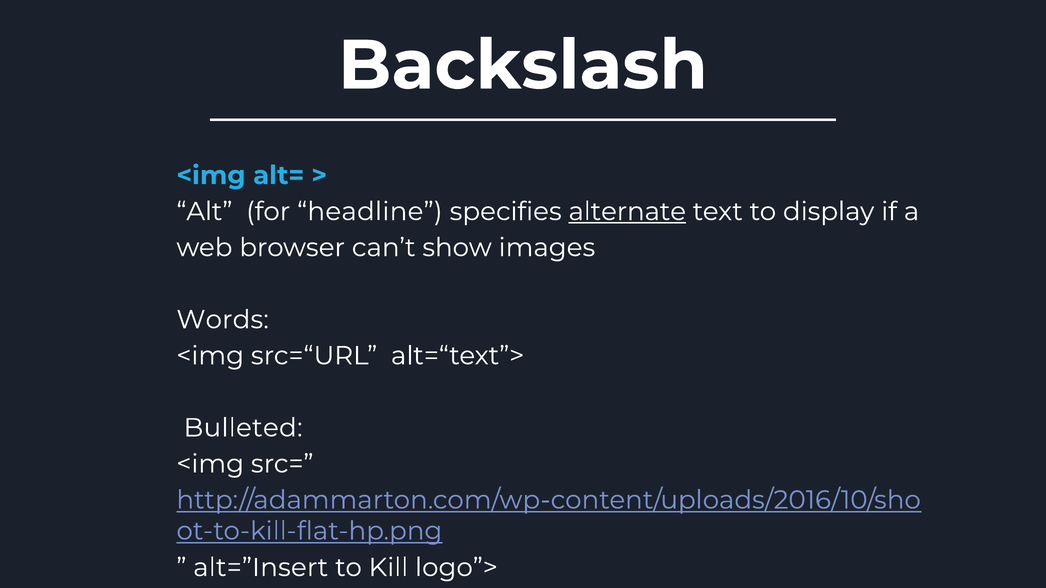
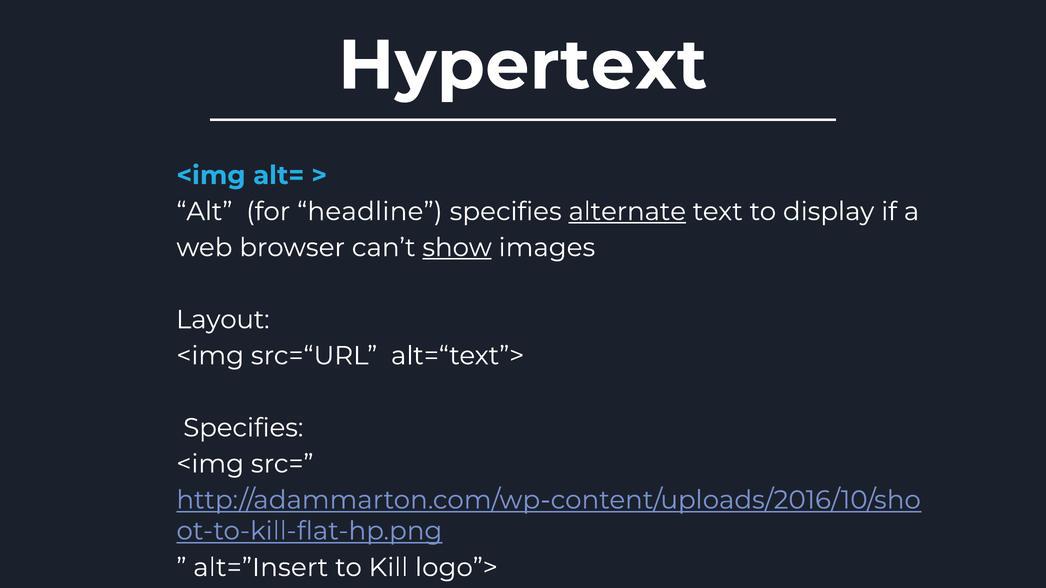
Backslash: Backslash -> Hypertext (523, 66)
show underline: none -> present (457, 248)
Words: Words -> Layout (223, 320)
Bulleted: Bulleted -> Specifies (243, 428)
